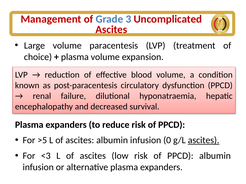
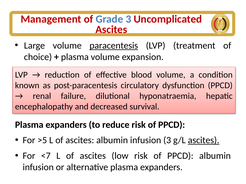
paracentesis underline: none -> present (114, 46)
infusion 0: 0 -> 3 (167, 141)
<3: <3 -> <7 (46, 156)
